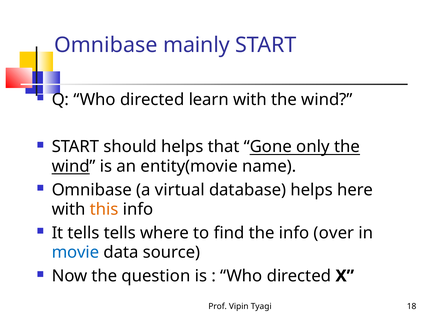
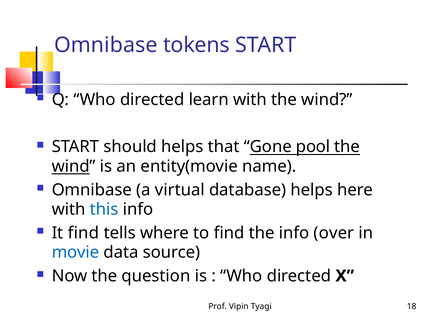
mainly: mainly -> tokens (196, 45)
only: only -> pool (313, 147)
this colour: orange -> blue (104, 210)
It tells: tells -> find (83, 233)
